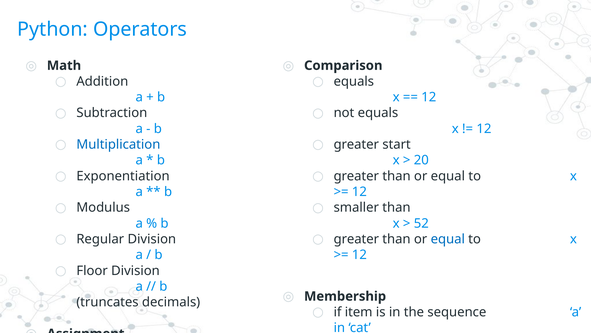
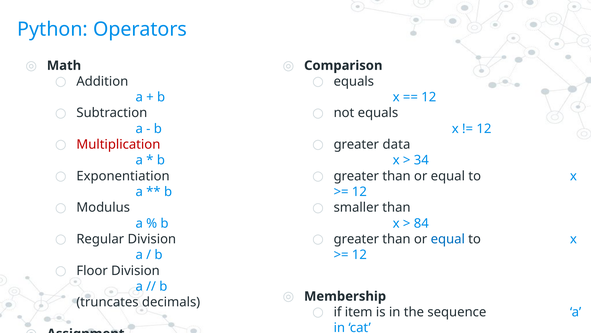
Multiplication colour: blue -> red (118, 144)
start: start -> data (396, 144)
20: 20 -> 34 (421, 160)
52: 52 -> 84 (421, 223)
